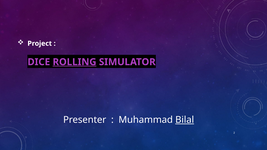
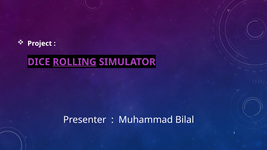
Bilal underline: present -> none (185, 120)
